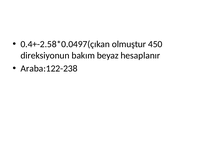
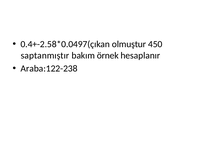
direksiyonun: direksiyonun -> saptanmıştır (45, 56)
beyaz: beyaz -> örnek (108, 56)
